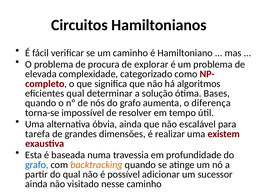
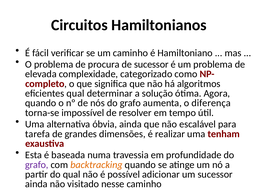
de explorar: explorar -> sucessor (151, 64)
Bases: Bases -> Agora (217, 93)
existem: existem -> tenham (224, 134)
grafo colour: blue -> purple (37, 164)
